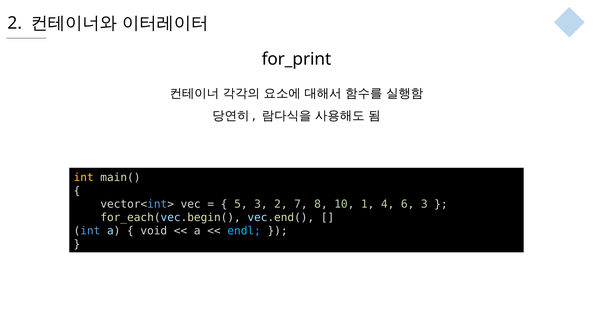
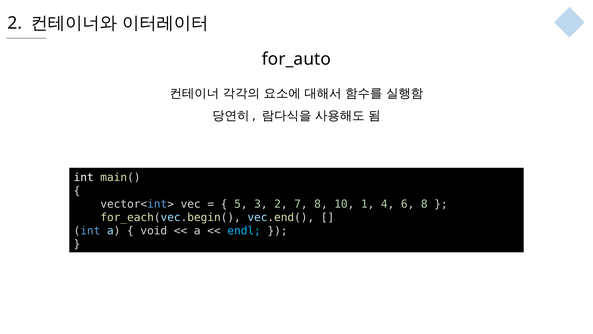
for_print: for_print -> for_auto (296, 59)
int colour: yellow -> white (84, 177)
6 3: 3 -> 8 (424, 204)
